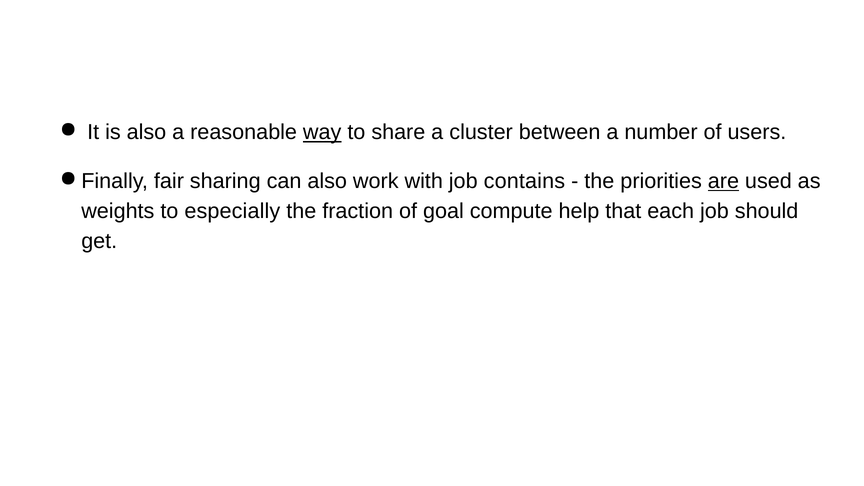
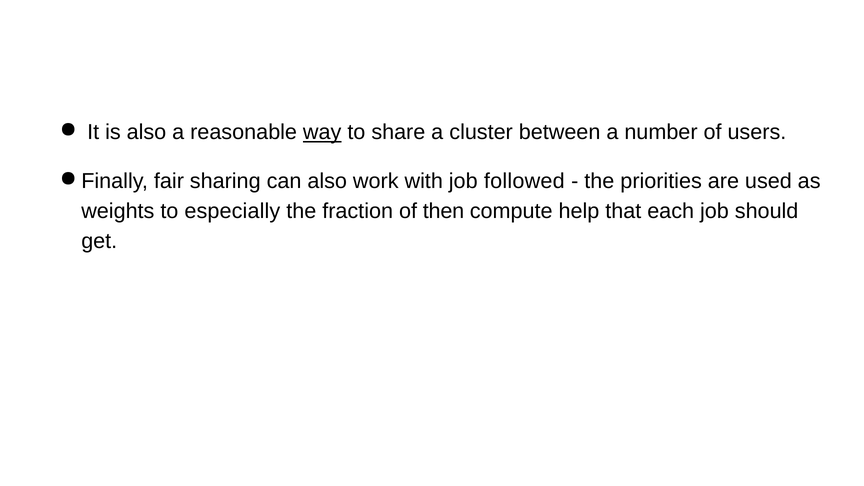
contains: contains -> followed (524, 181)
are underline: present -> none (723, 181)
goal: goal -> then (444, 211)
